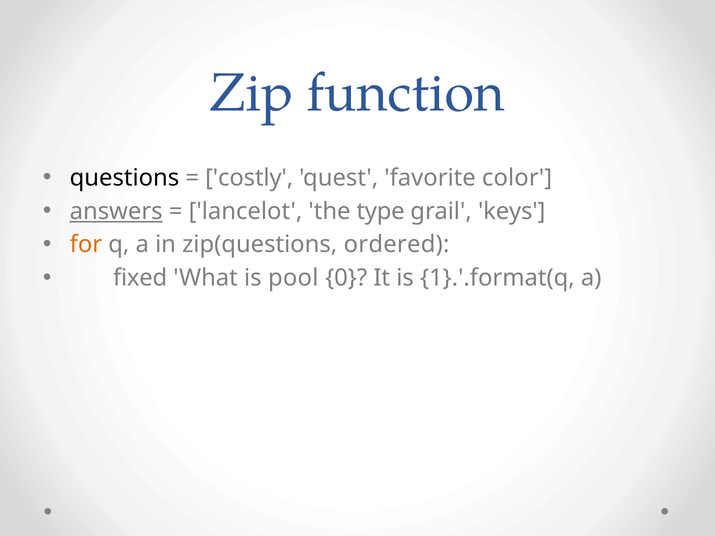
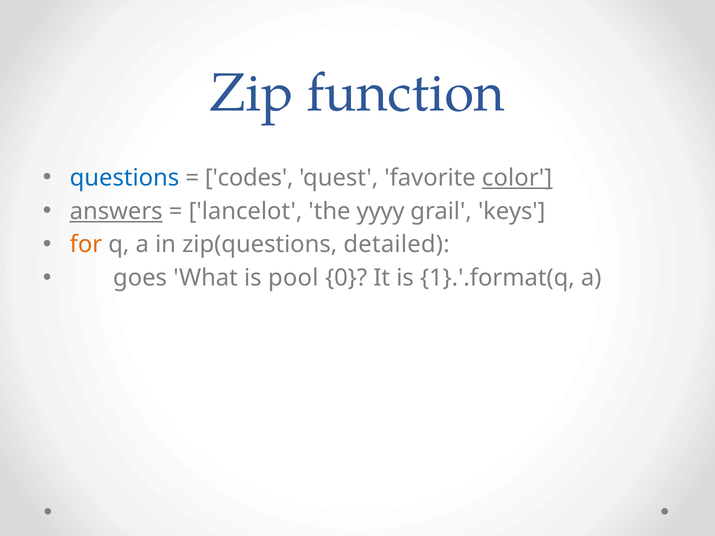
questions colour: black -> blue (124, 178)
costly: costly -> codes (249, 178)
color underline: none -> present (517, 178)
type: type -> yyyy (381, 211)
ordered: ordered -> detailed (397, 245)
fixed: fixed -> goes (140, 278)
